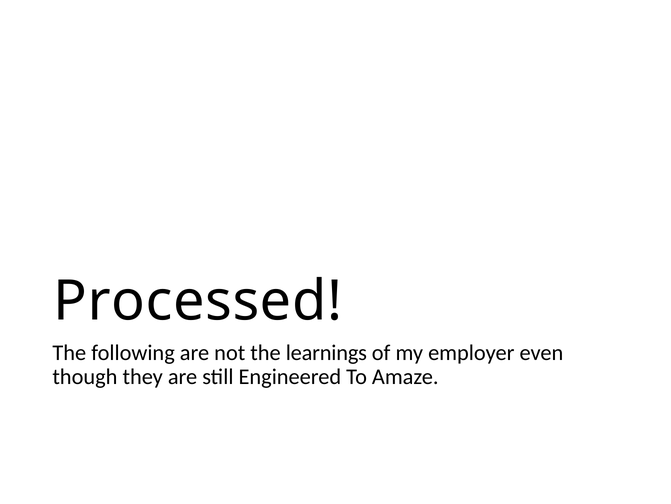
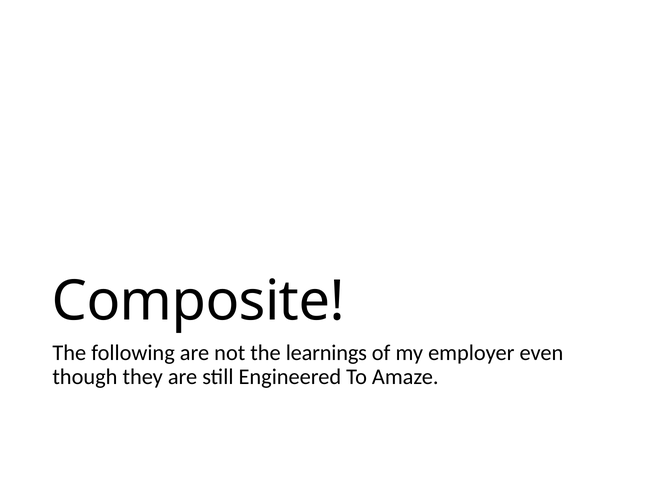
Processed: Processed -> Composite (198, 301)
